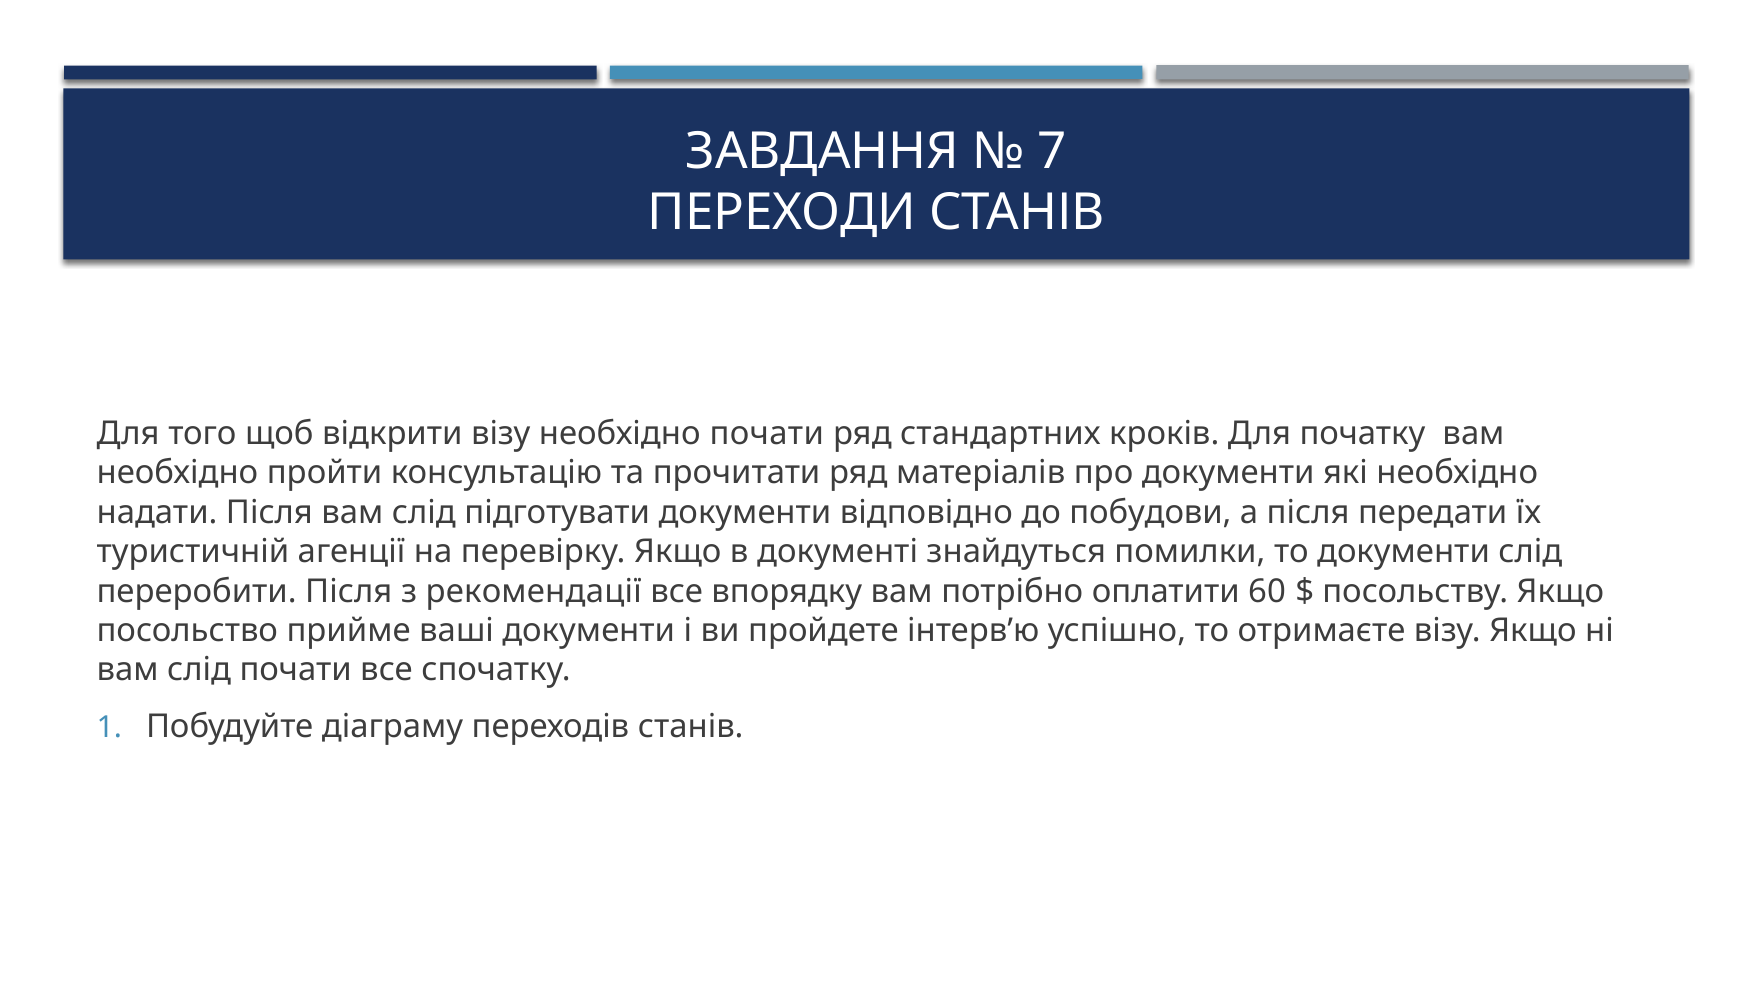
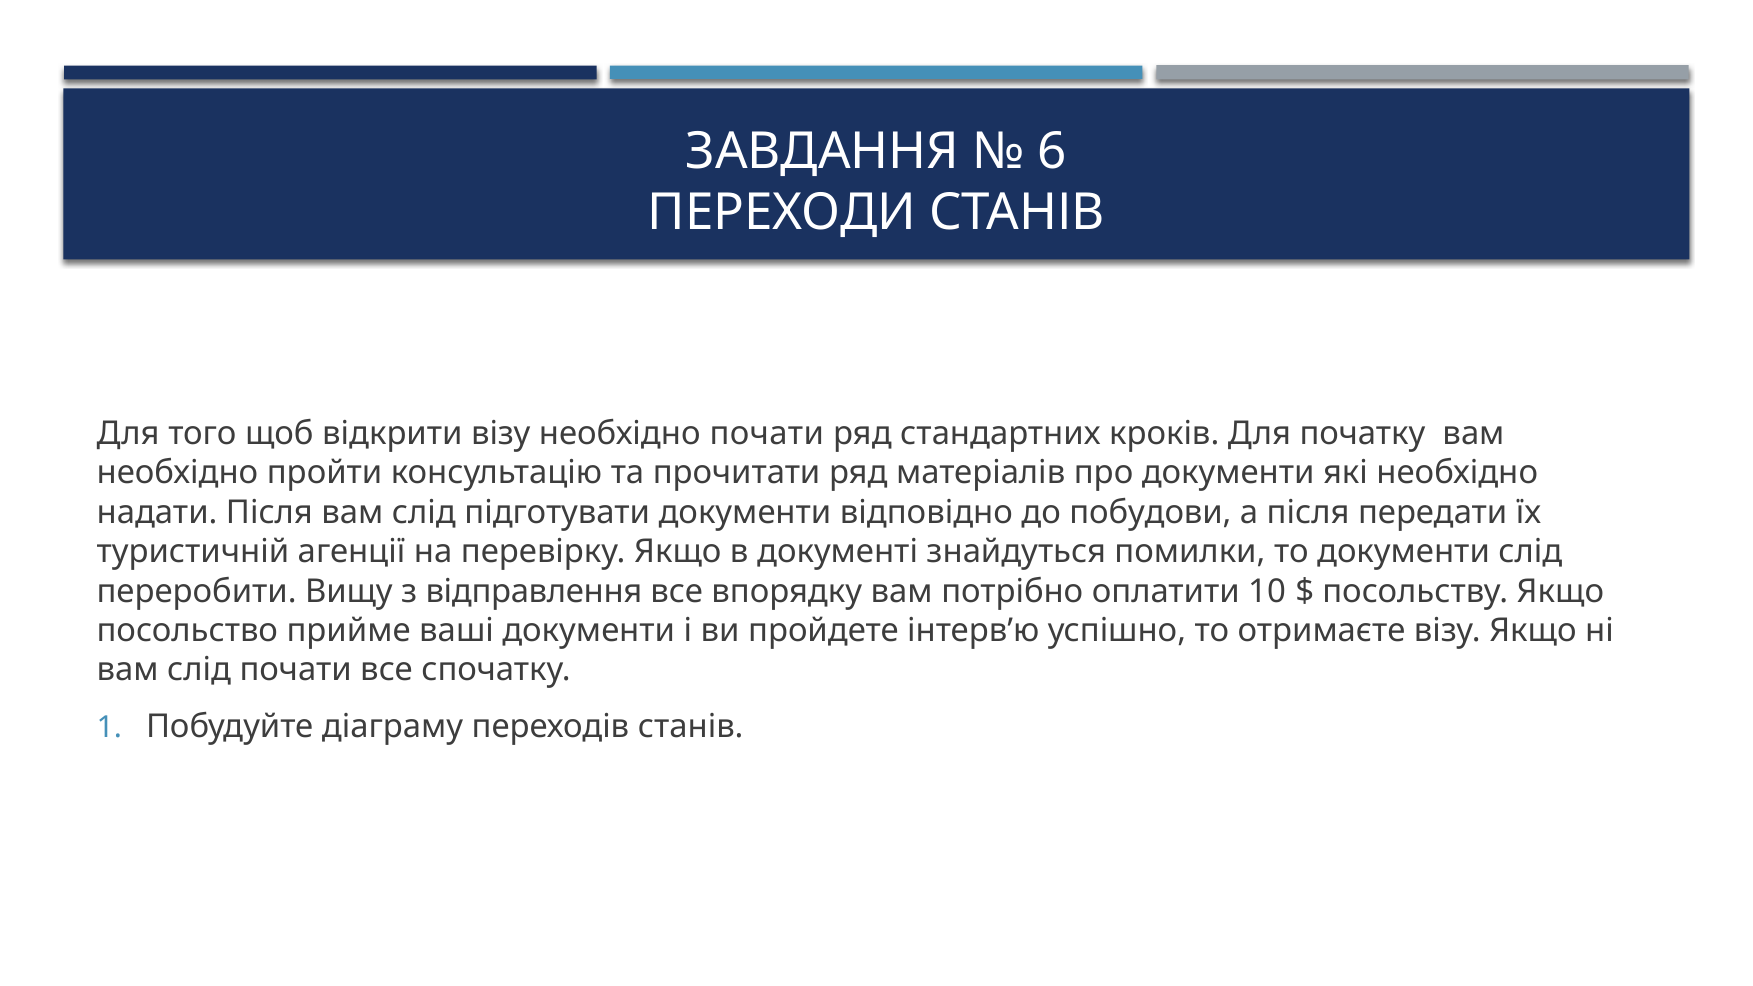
7: 7 -> 6 (1052, 152)
переробити Після: Після -> Вищу (349, 591)
рекомендації: рекомендації -> відправлення (534, 591)
60: 60 -> 10 (1267, 591)
